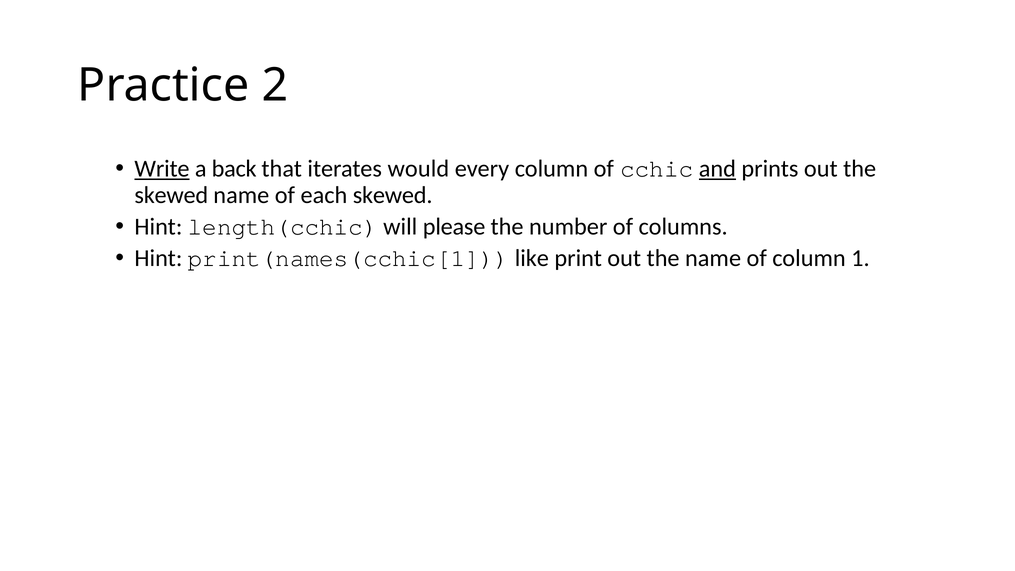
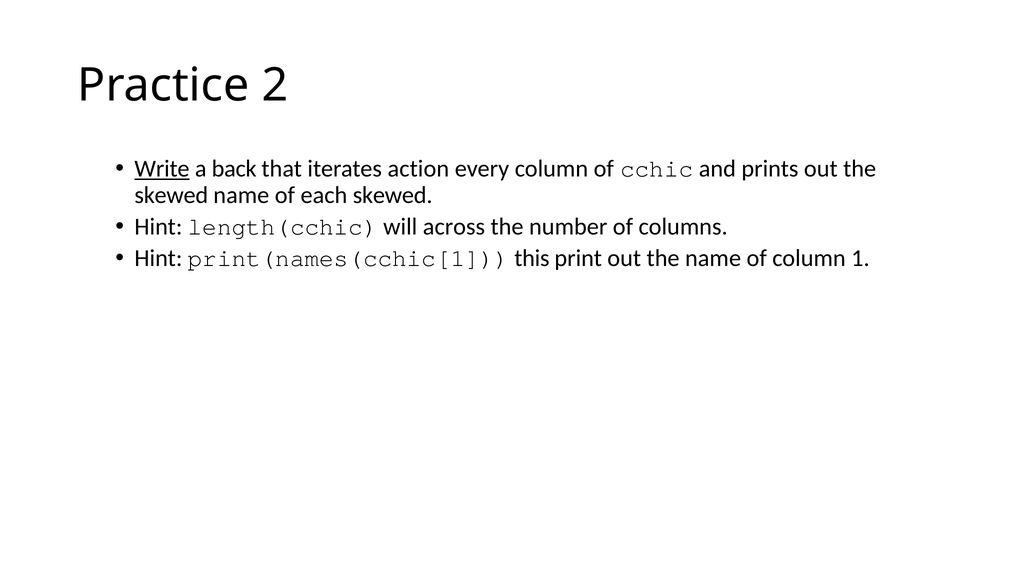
would: would -> action (418, 169)
and underline: present -> none (717, 169)
please: please -> across (454, 227)
like: like -> this (532, 258)
